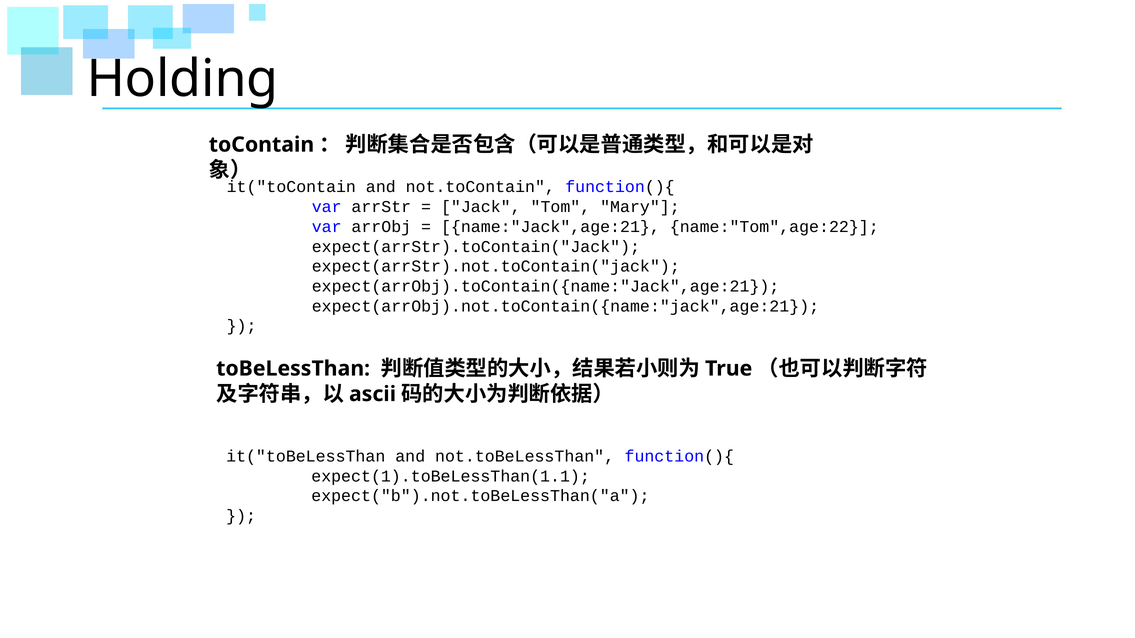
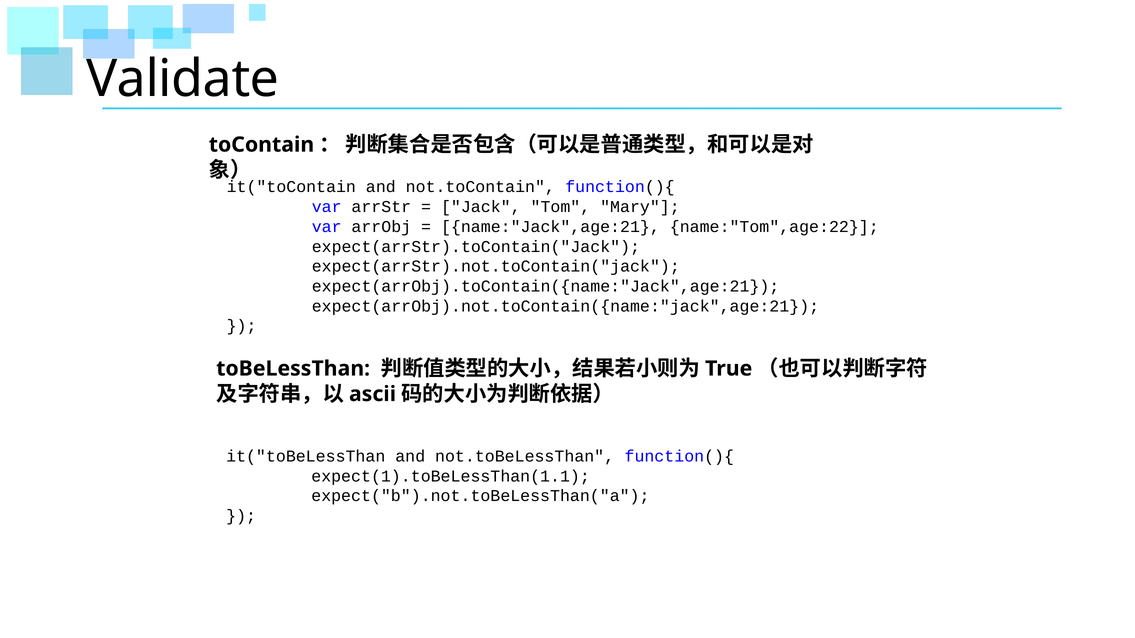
Holding: Holding -> Validate (183, 79)
